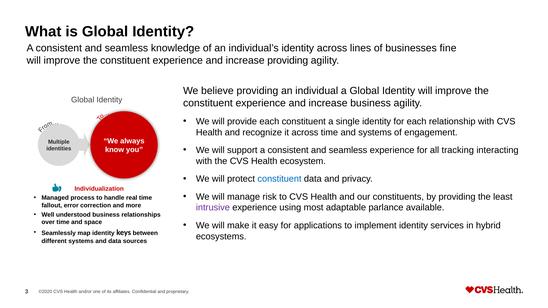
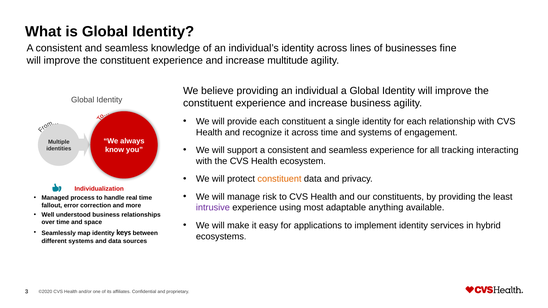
increase providing: providing -> multitude (288, 60)
constituent colour: blue -> orange (279, 179)
parlance: parlance -> anything (386, 208)
